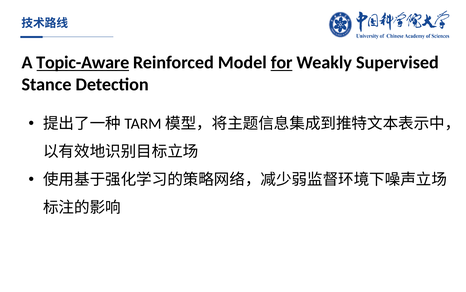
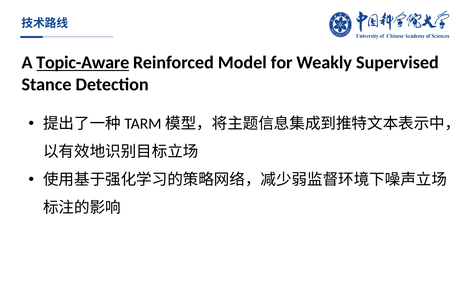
for underline: present -> none (282, 62)
